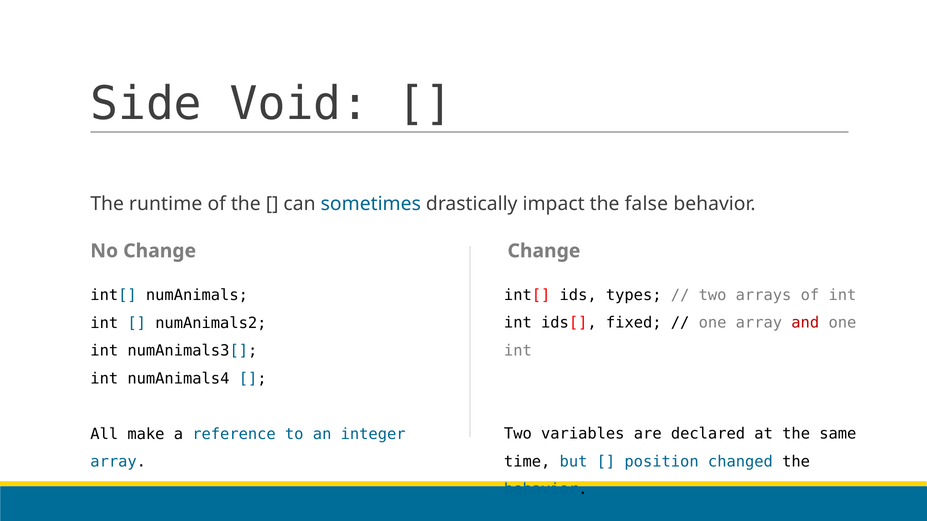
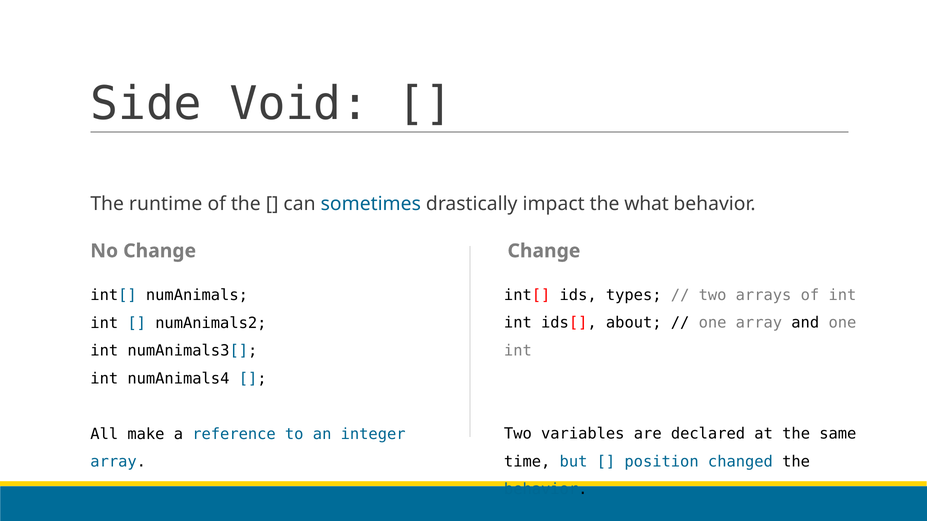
false: false -> what (647, 204)
fixed: fixed -> about (634, 323)
and colour: red -> black (805, 323)
